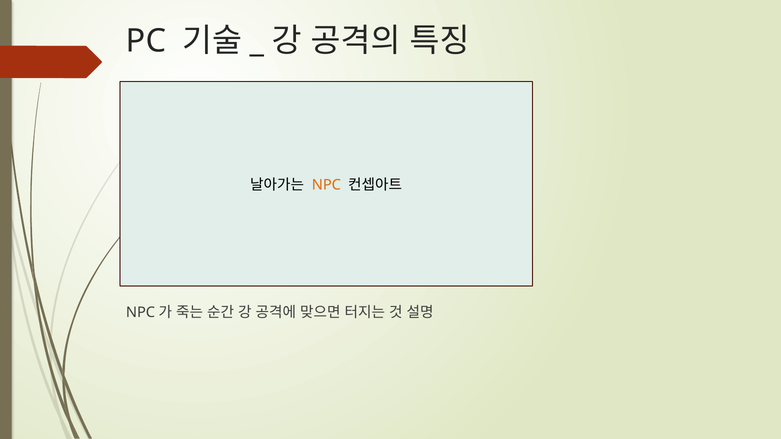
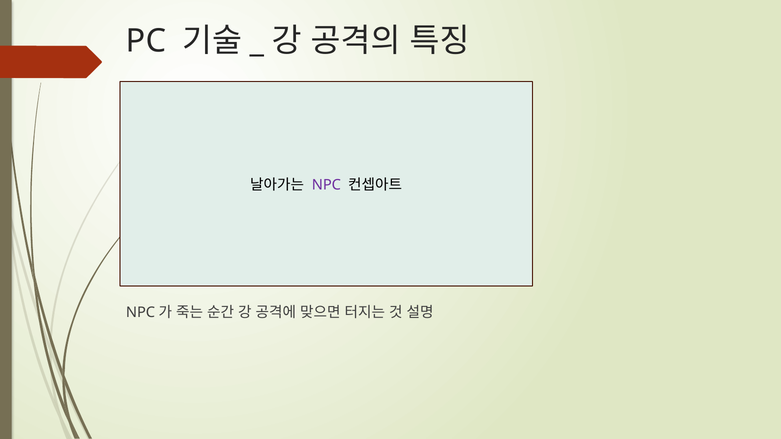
NPC colour: orange -> purple (326, 185)
